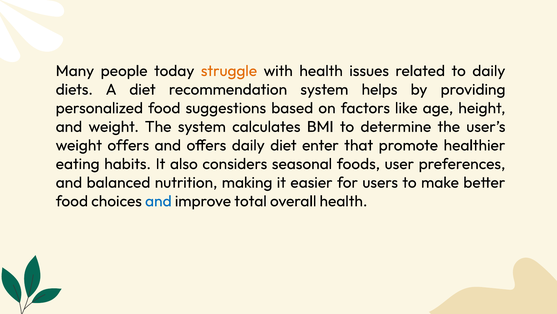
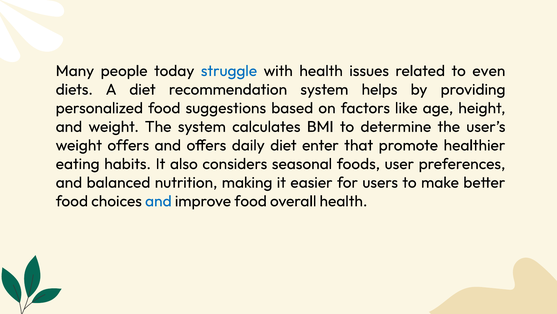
struggle colour: orange -> blue (229, 71)
to daily: daily -> even (489, 71)
improve total: total -> food (251, 201)
